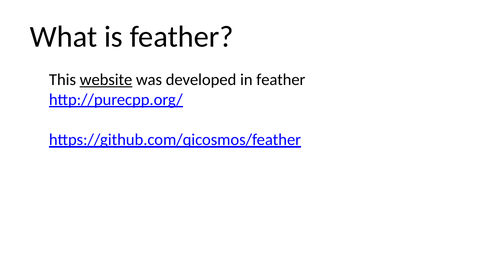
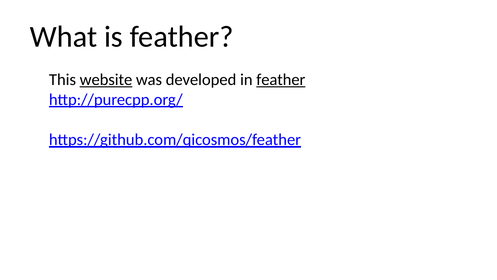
feather underline: none -> present (281, 80)
